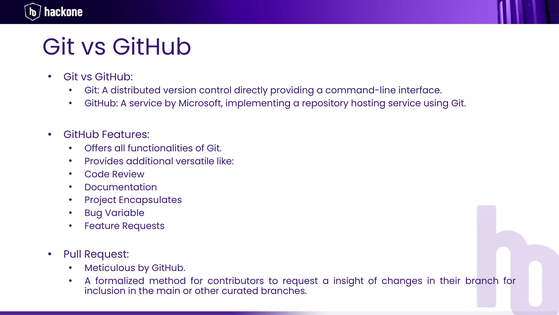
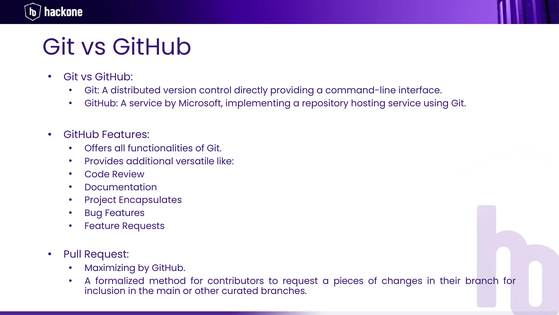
Bug Variable: Variable -> Features (125, 213)
Meticulous: Meticulous -> Maximizing (110, 268)
insight: insight -> pieces (349, 281)
